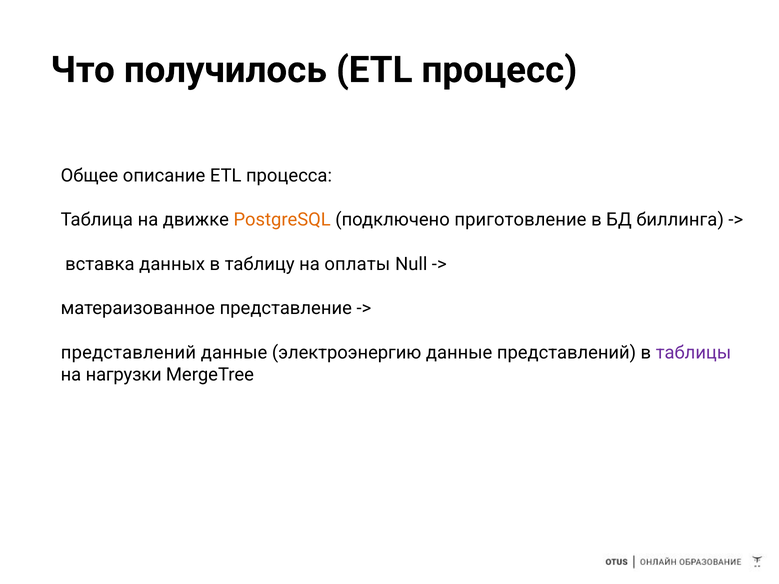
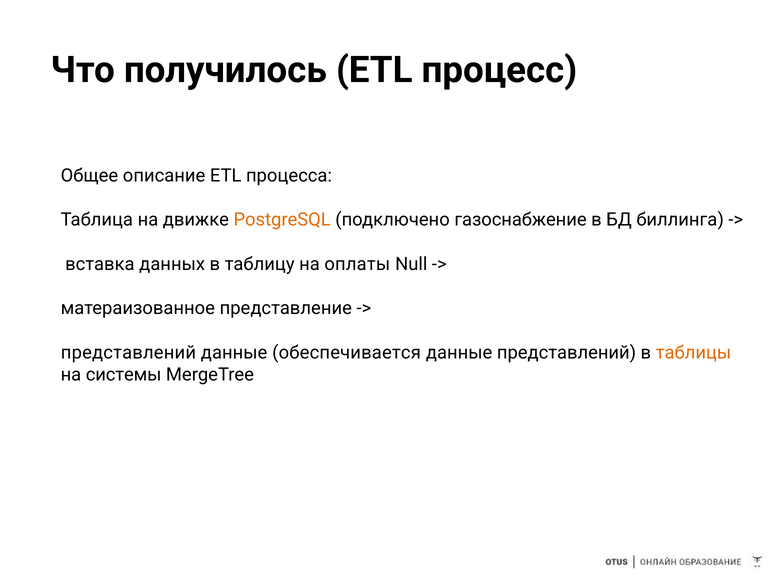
приготовление: приготовление -> газоснабжение (521, 220)
электроэнергию: электроэнергию -> обеспечивается (347, 353)
таблицы colour: purple -> orange (693, 353)
нагрузки: нагрузки -> системы (124, 375)
